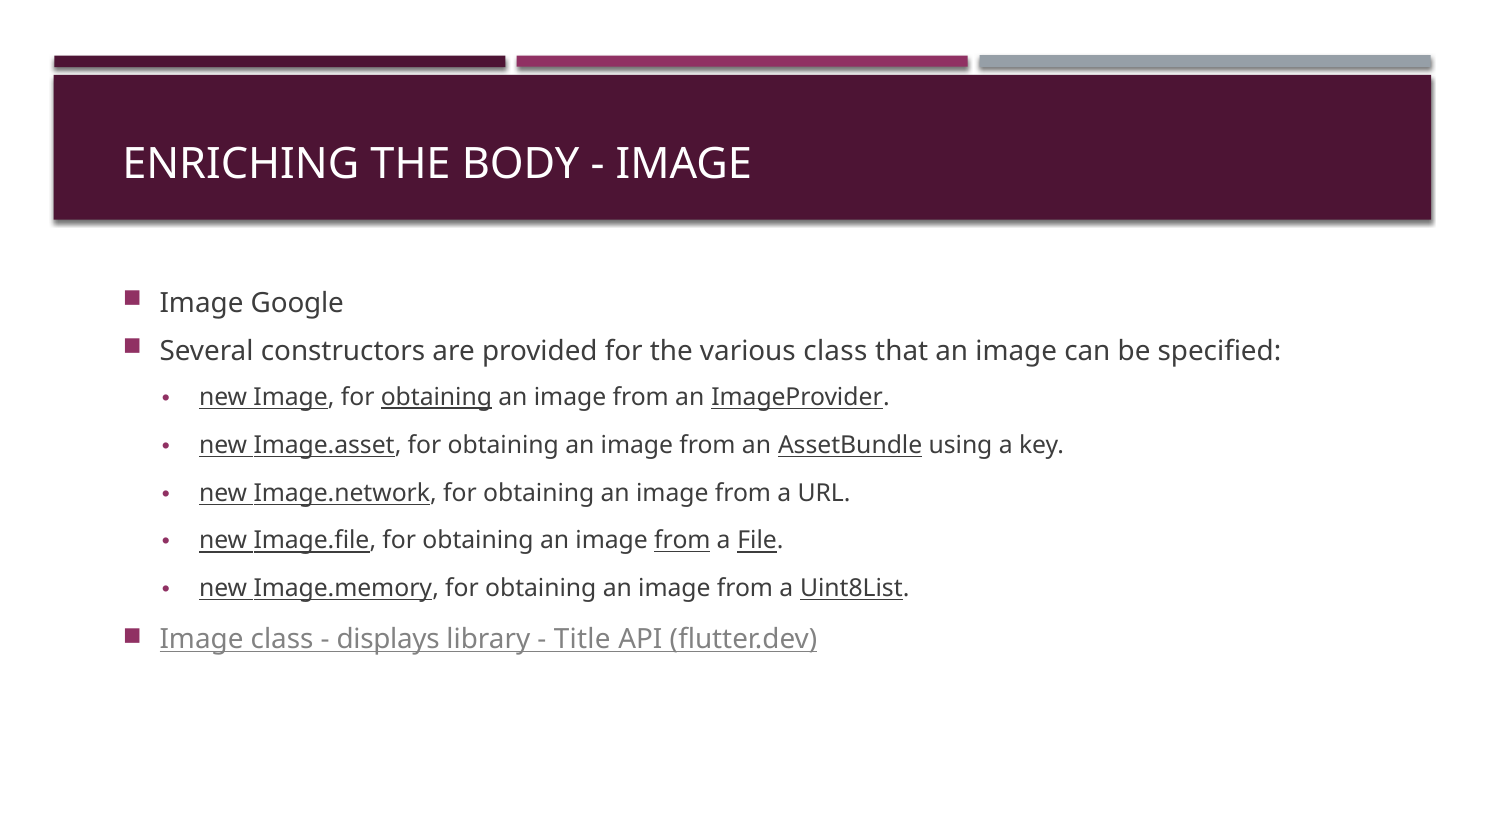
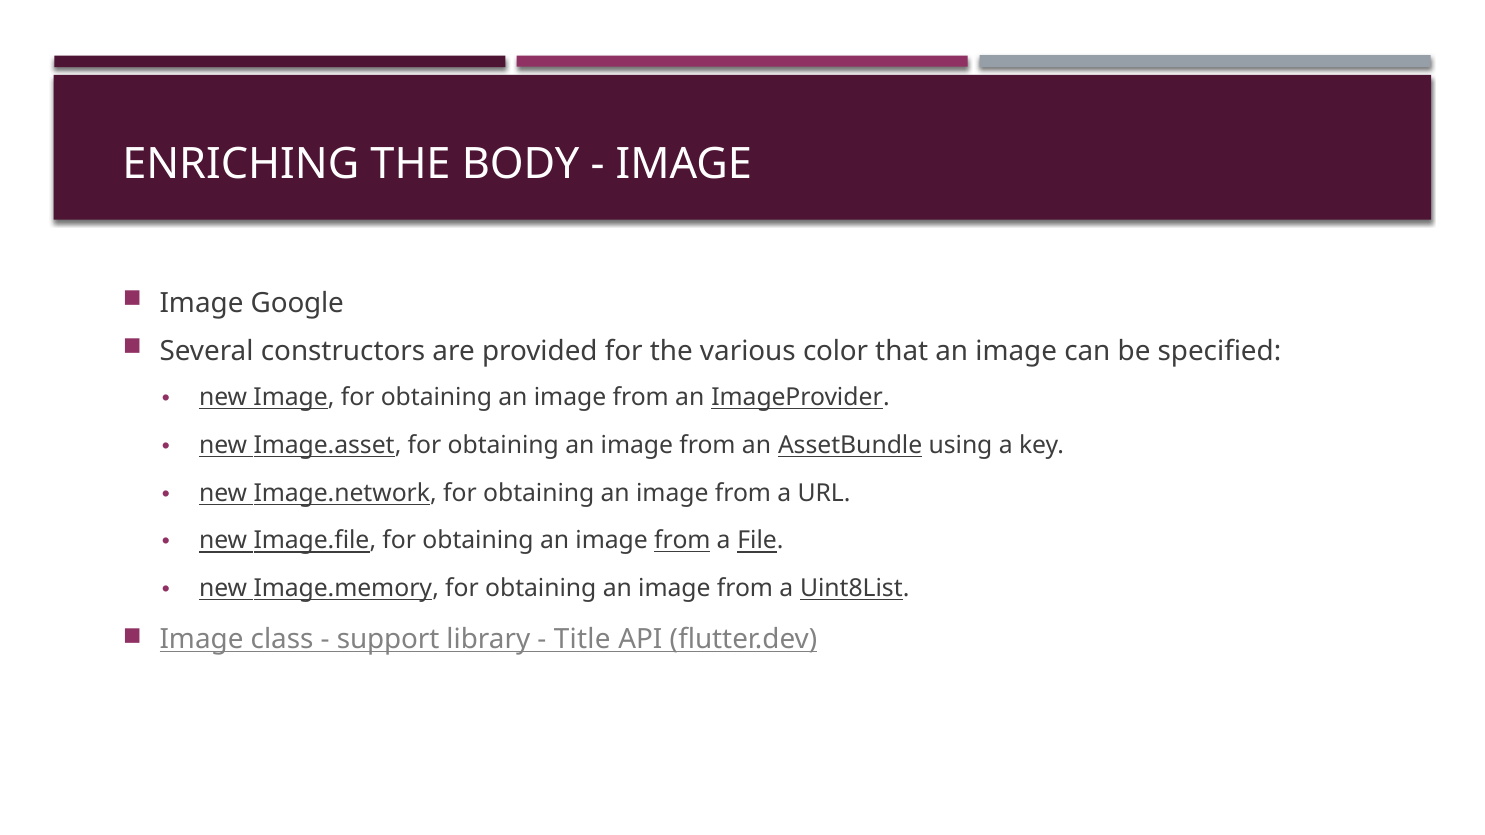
various class: class -> color (836, 352)
obtaining underline: present -> none (436, 397)
displays: displays -> support (388, 639)
